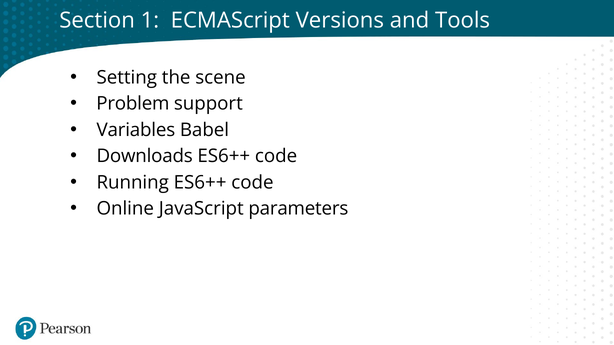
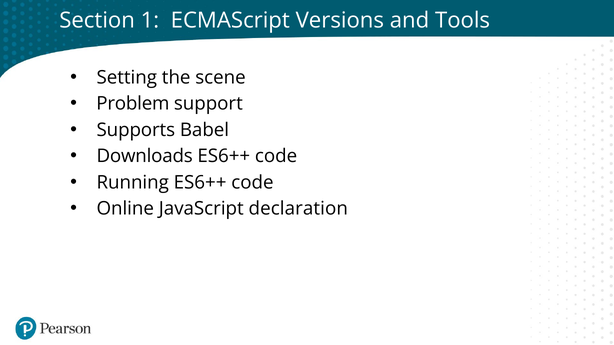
Variables: Variables -> Supports (136, 130)
parameters: parameters -> declaration (298, 209)
